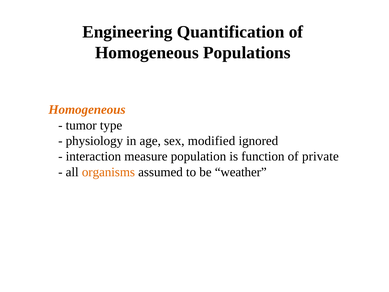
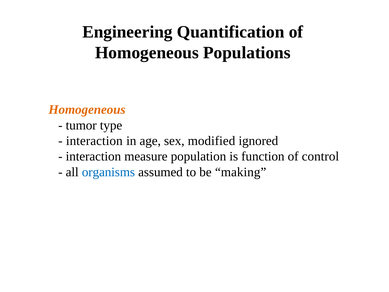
physiology: physiology -> interaction (94, 141)
private: private -> control (320, 156)
organisms colour: orange -> blue (108, 172)
weather: weather -> making (241, 172)
